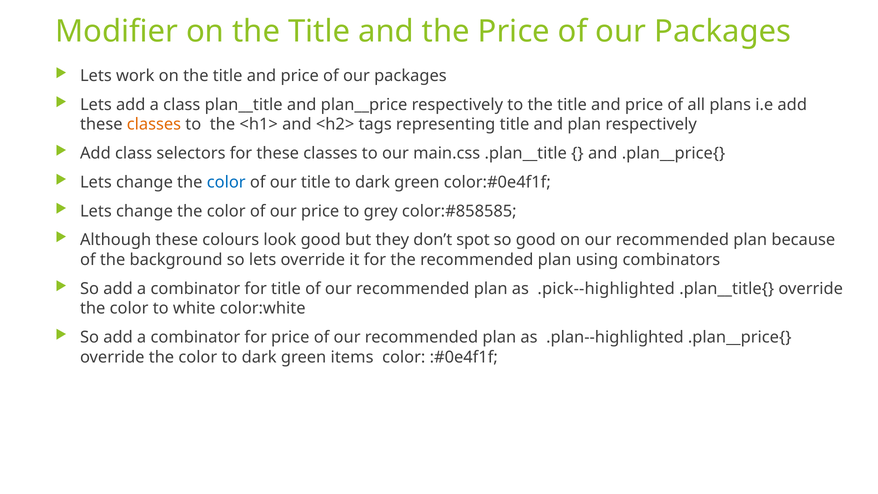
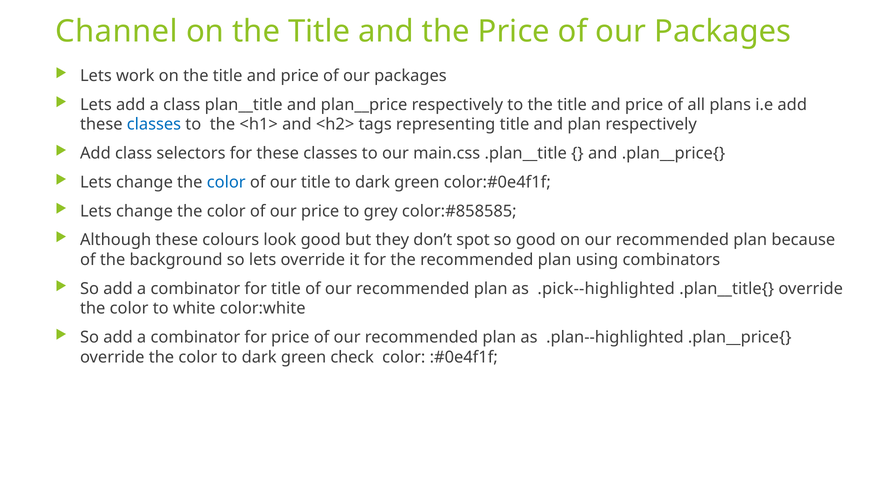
Modifier: Modifier -> Channel (117, 31)
classes colour: orange -> blue (154, 124)
items: items -> check (352, 357)
